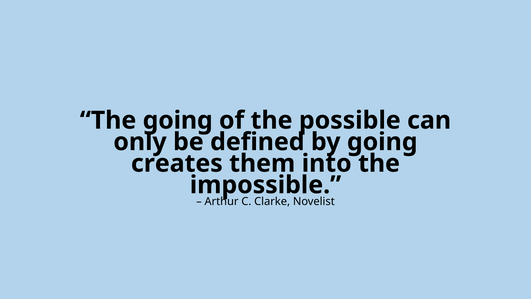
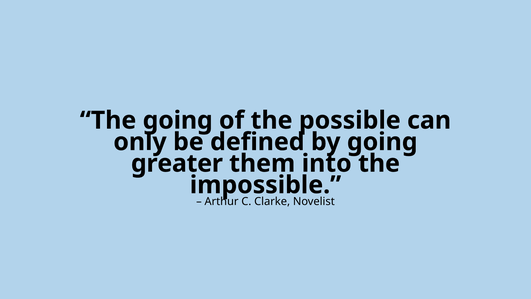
creates: creates -> greater (177, 163)
